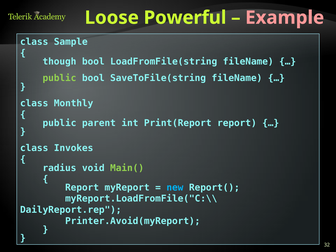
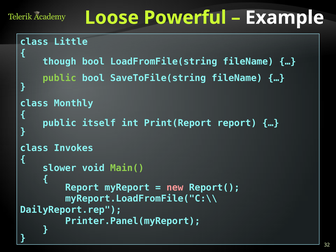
Example colour: pink -> white (285, 18)
Sample: Sample -> Little (71, 42)
parent: parent -> itself (99, 123)
radius: radius -> slower (59, 168)
new colour: light blue -> pink (175, 188)
Printer.Avoid(myReport: Printer.Avoid(myReport -> Printer.Panel(myReport (133, 221)
